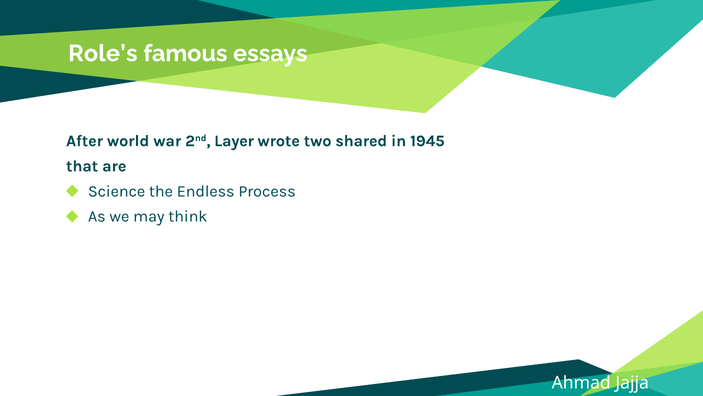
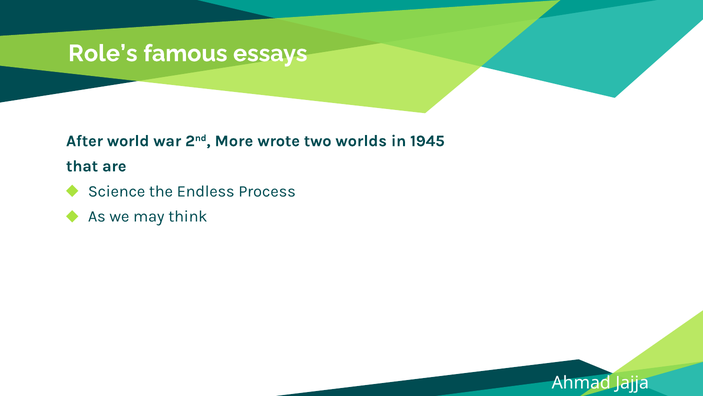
Layer: Layer -> More (234, 141)
shared: shared -> worlds (361, 141)
